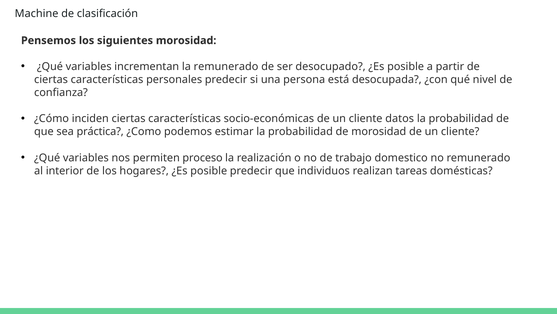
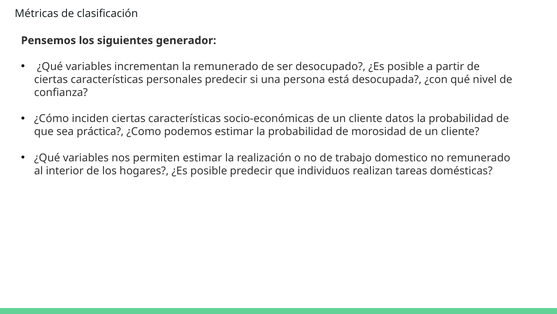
Machine: Machine -> Métricas (37, 14)
siguientes morosidad: morosidad -> generador (186, 40)
permiten proceso: proceso -> estimar (202, 157)
